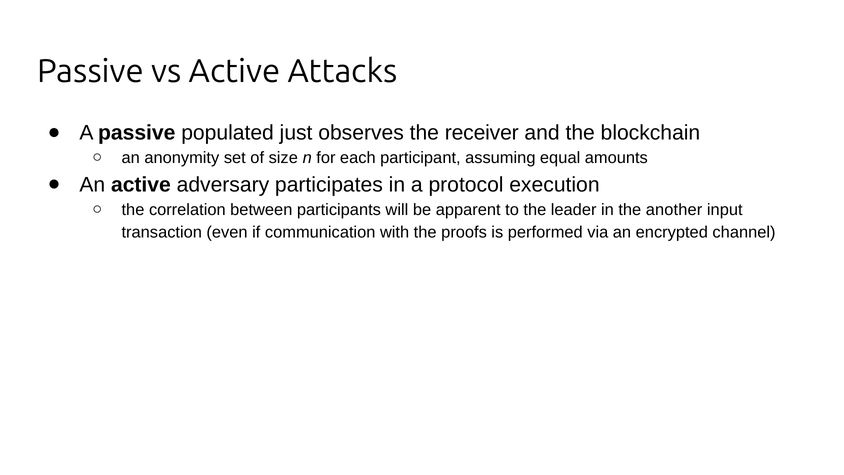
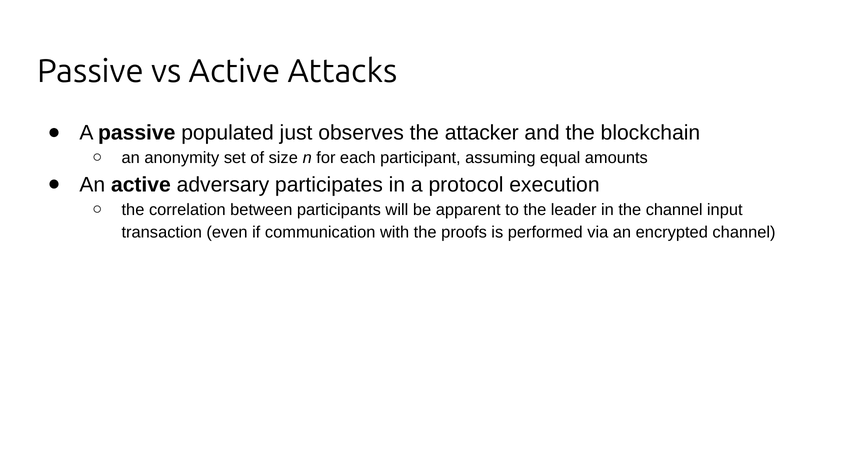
receiver: receiver -> attacker (482, 133)
the another: another -> channel (674, 210)
